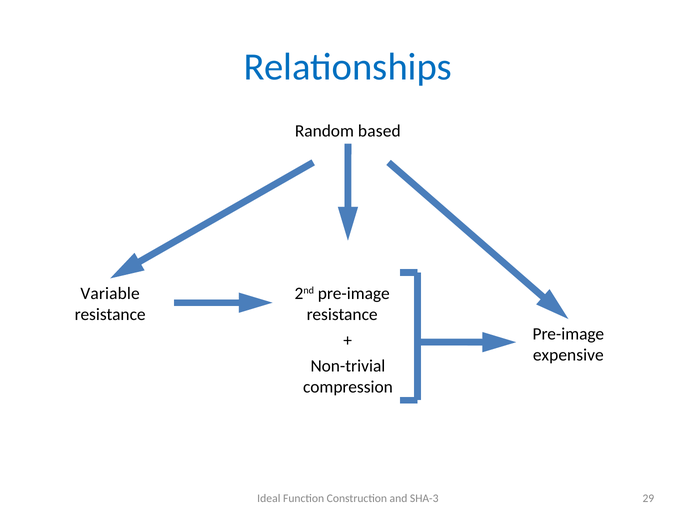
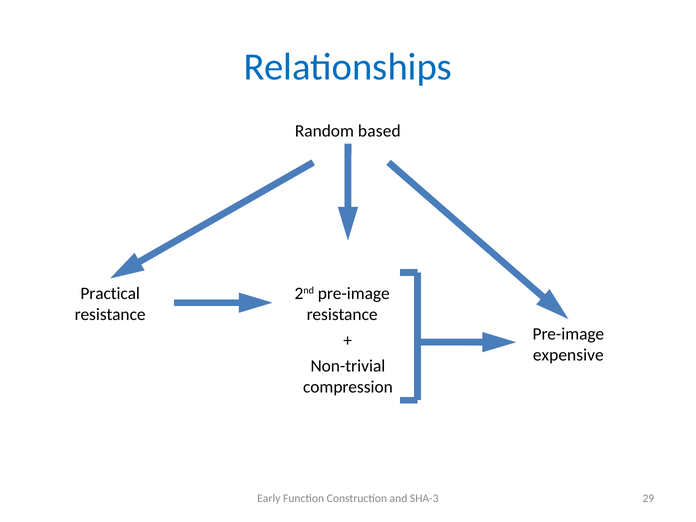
Variable: Variable -> Practical (110, 293)
Ideal: Ideal -> Early (269, 498)
